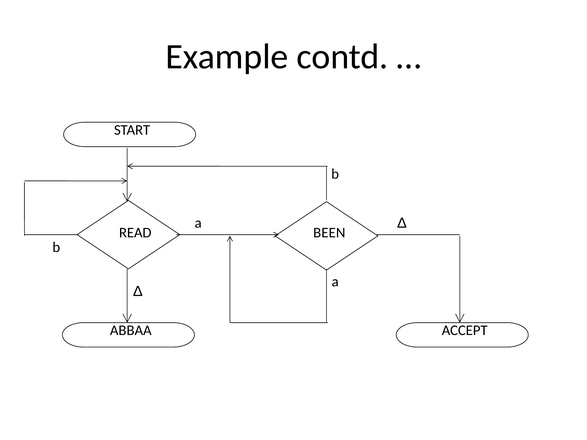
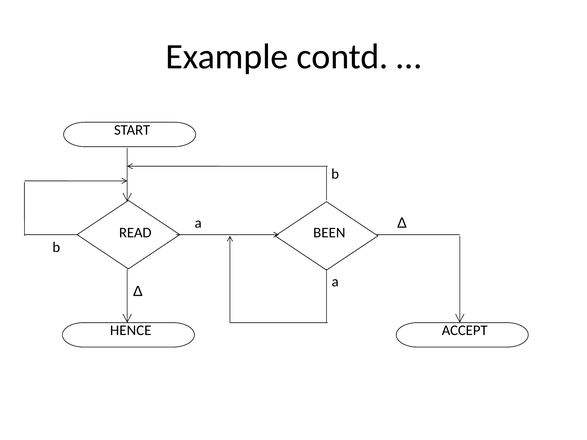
ABBAA: ABBAA -> HENCE (131, 331)
